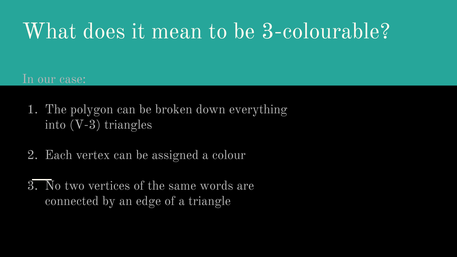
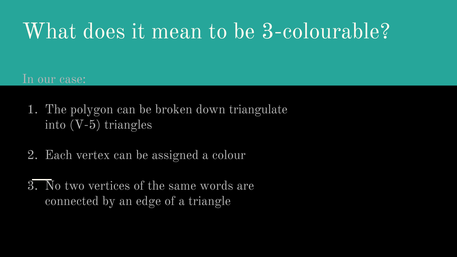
everything: everything -> triangulate (258, 109)
V-3: V-3 -> V-5 (85, 125)
